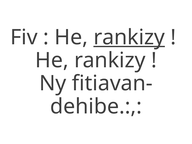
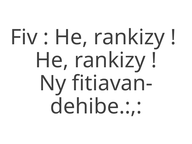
rankizy underline: present -> none (129, 37)
